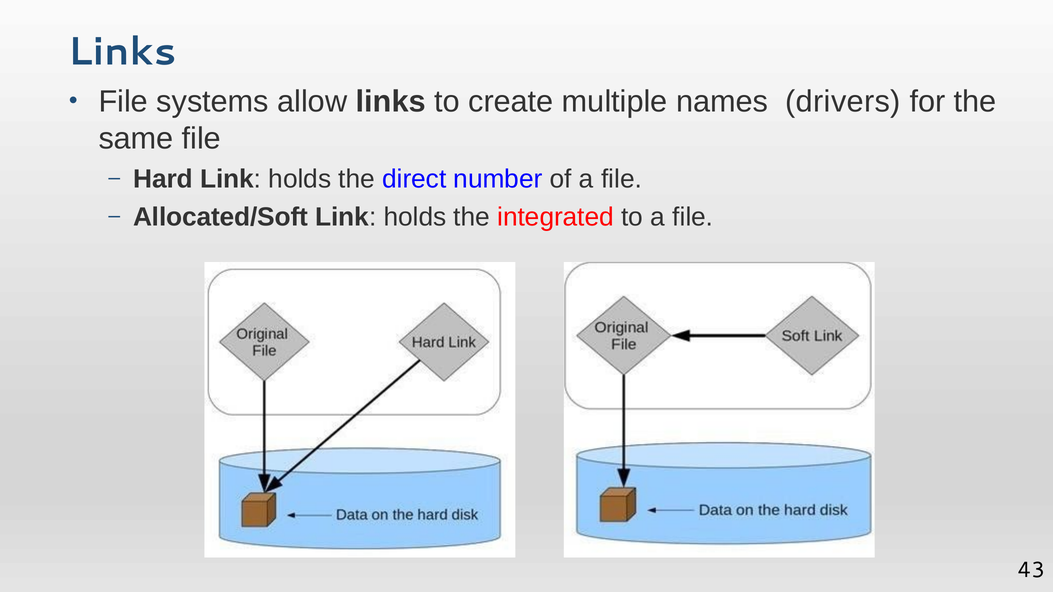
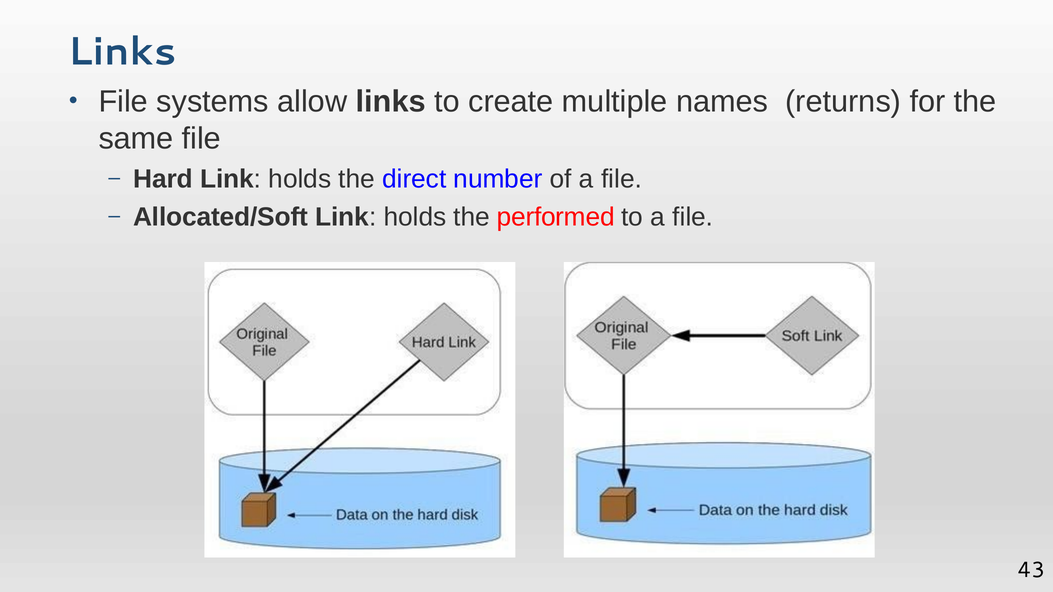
drivers: drivers -> returns (843, 102)
integrated: integrated -> performed (556, 217)
